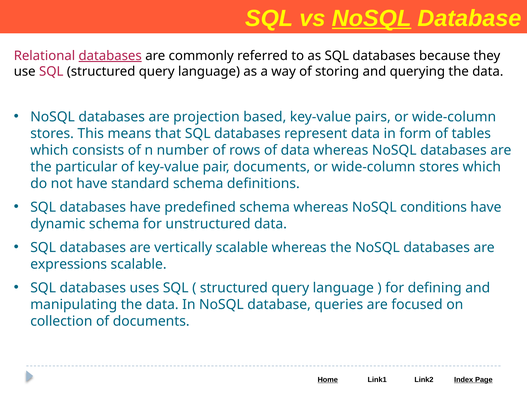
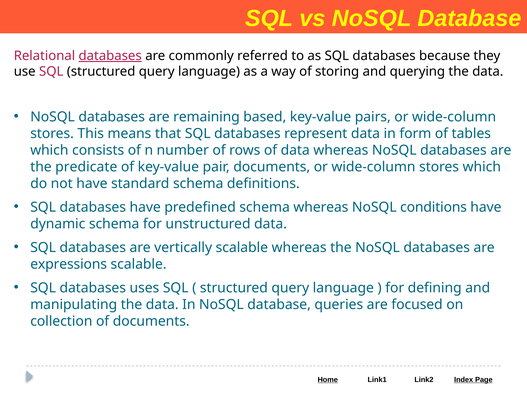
NoSQL underline: present -> none (372, 18)
projection: projection -> remaining (206, 117)
particular: particular -> predicate (86, 167)
